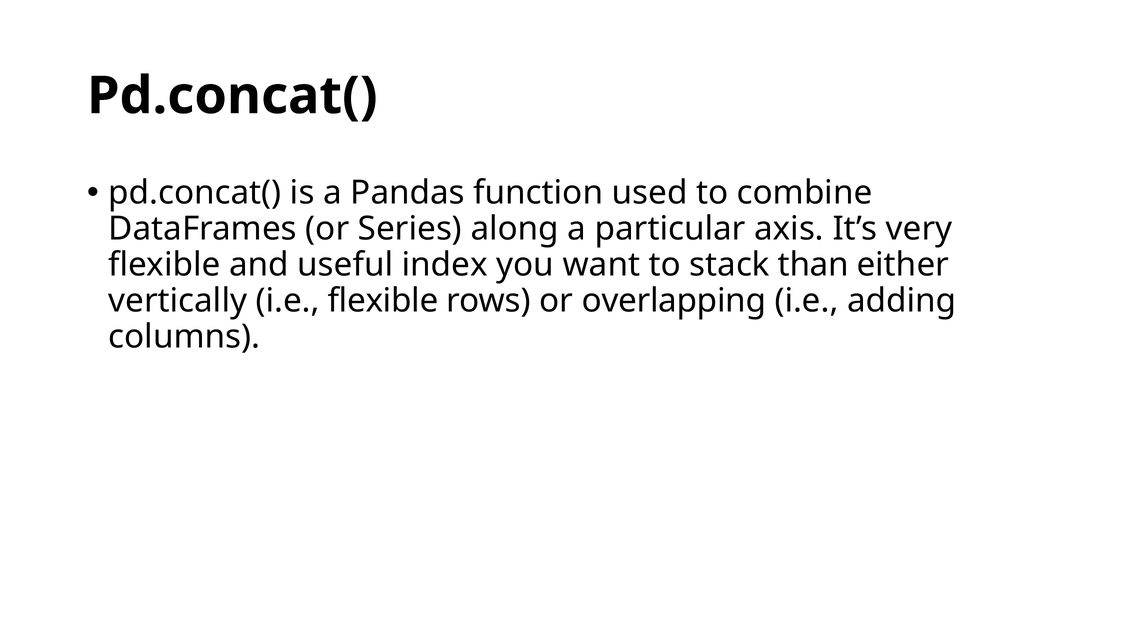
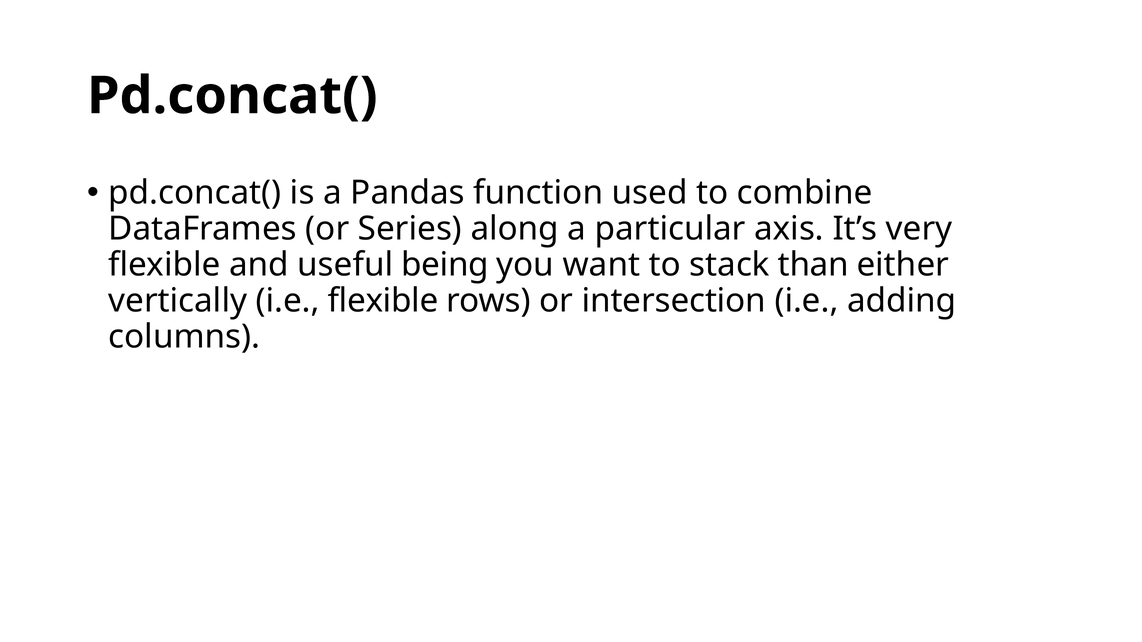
index: index -> being (445, 265)
overlapping: overlapping -> intersection (674, 301)
